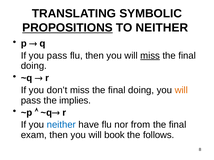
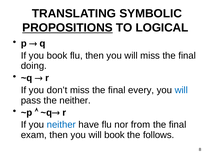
TO NEITHER: NEITHER -> LOGICAL (162, 28)
you pass: pass -> book (57, 56)
miss underline: present -> none (150, 56)
doing: doing -> every (141, 90)
will colour: orange -> blue (181, 90)
the implies: implies -> neither (75, 101)
